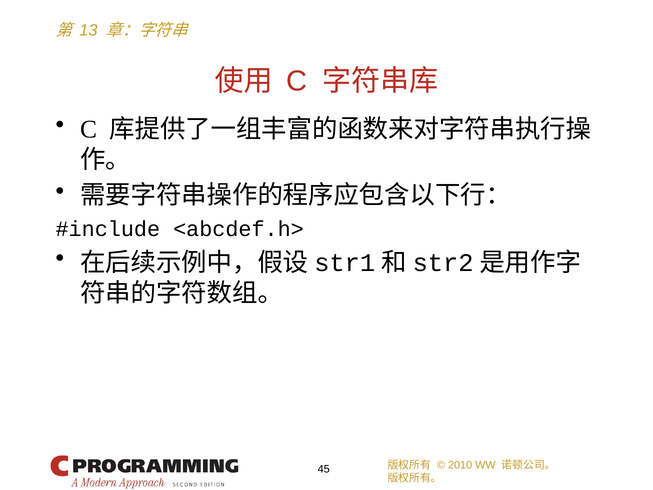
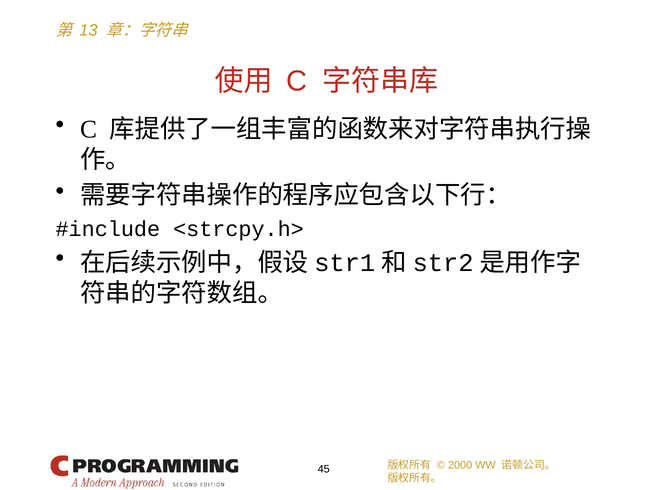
<abcdef.h>: <abcdef.h> -> <strcpy.h> (238, 229)
2010: 2010 -> 2000 (460, 465)
